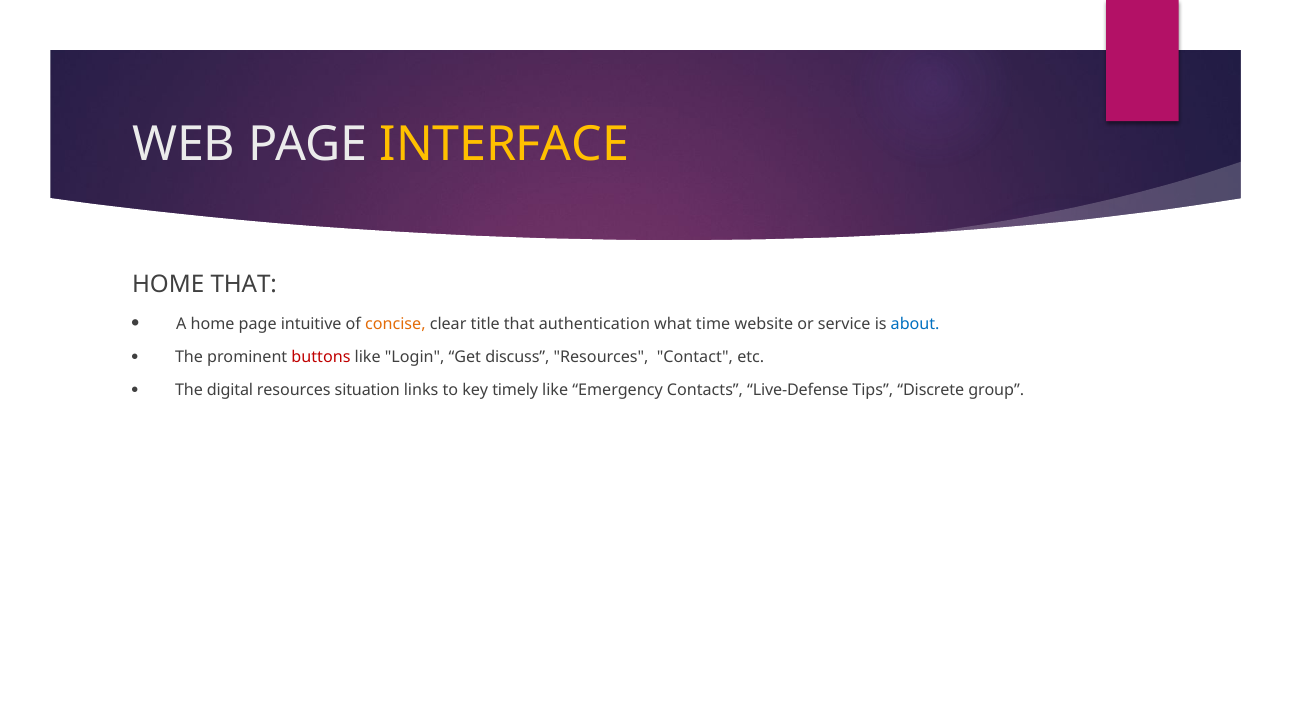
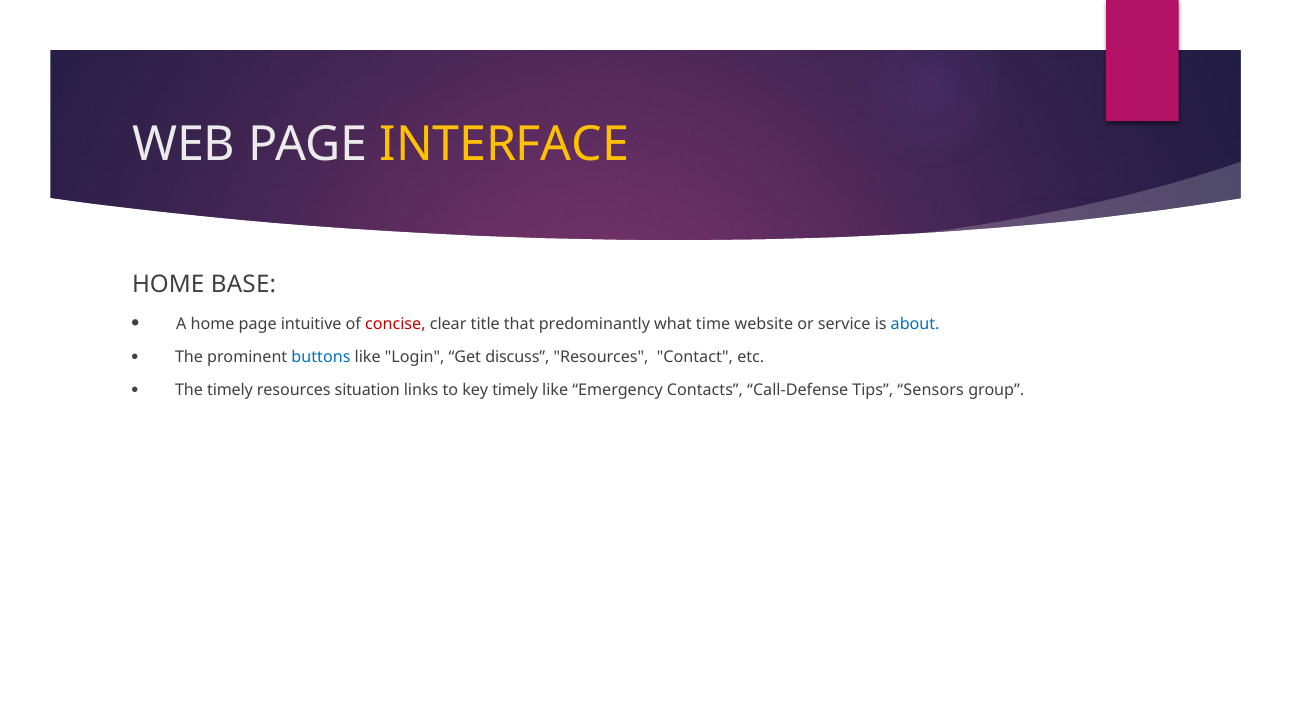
HOME THAT: THAT -> BASE (243, 284)
concise colour: orange -> red (395, 324)
authentication: authentication -> predominantly (594, 324)
buttons colour: red -> blue (321, 357)
The digital: digital -> timely (230, 390)
Live-Defense: Live-Defense -> Call-Defense (798, 390)
Discrete: Discrete -> Sensors (931, 390)
